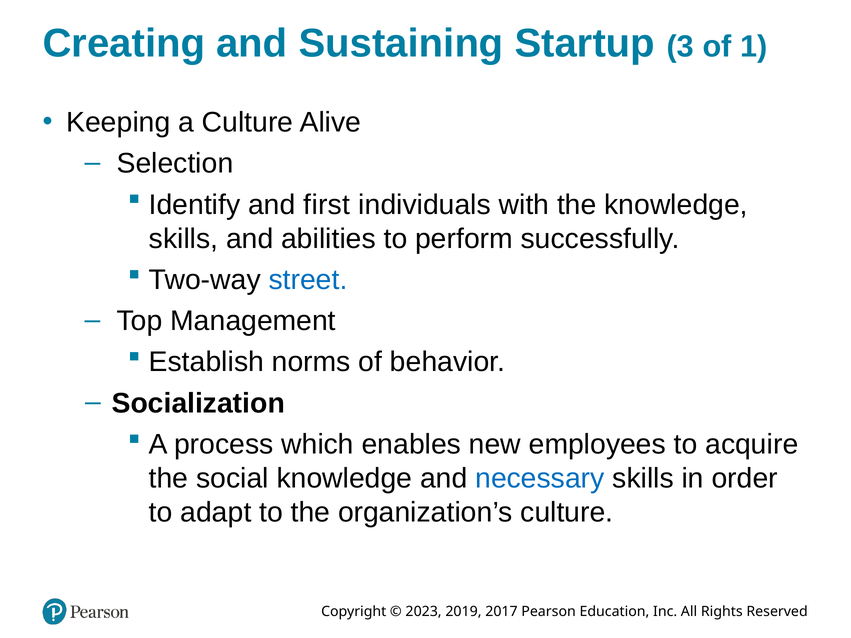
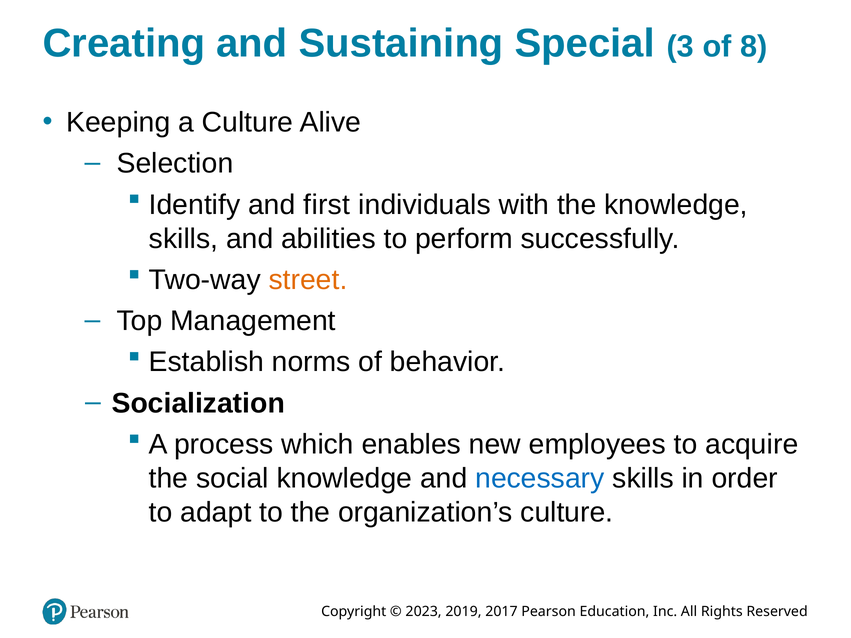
Startup: Startup -> Special (585, 44)
1: 1 -> 8 (754, 47)
street colour: blue -> orange (308, 280)
